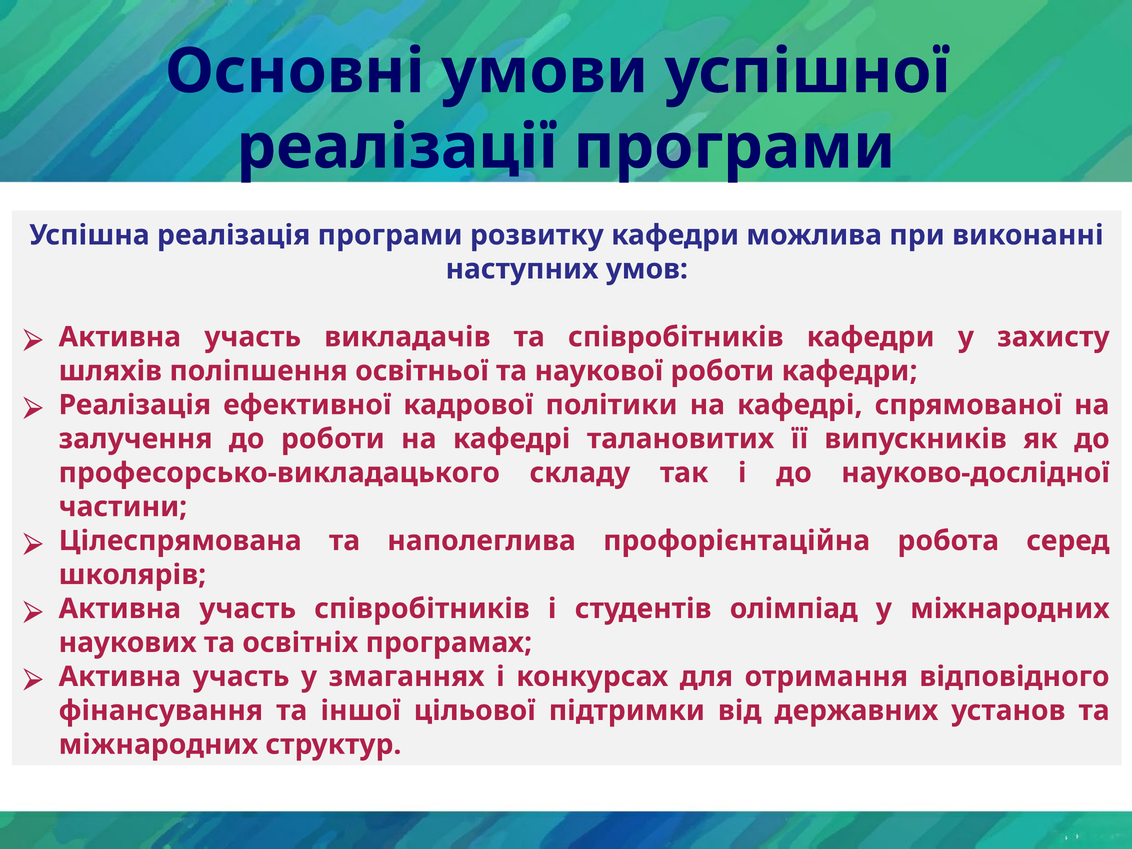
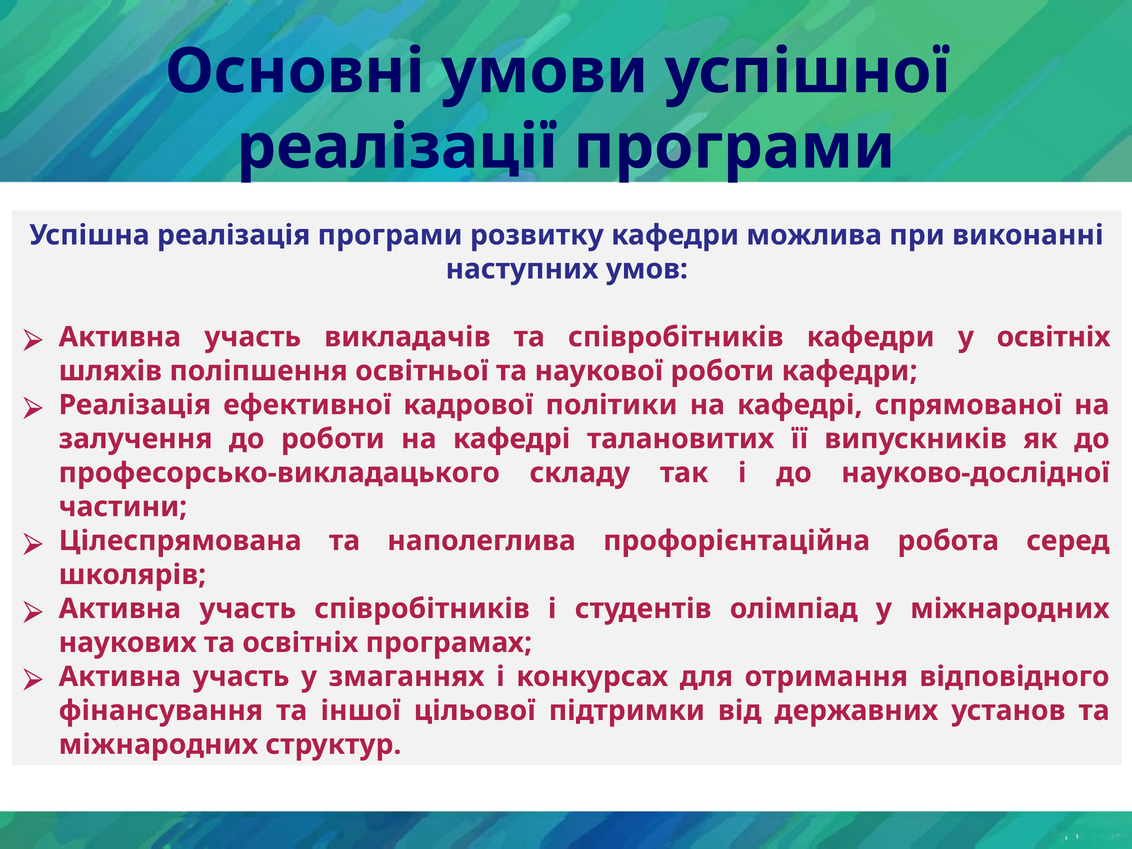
у захисту: захисту -> освітніх (1054, 337)
